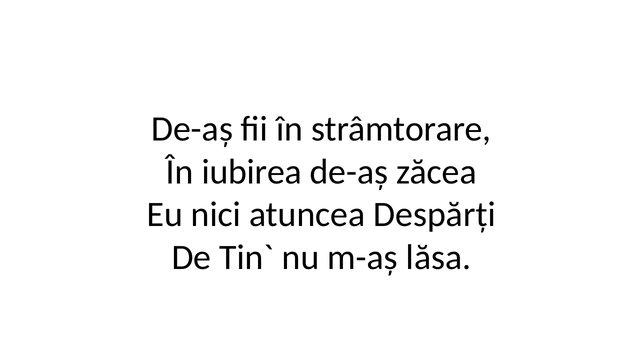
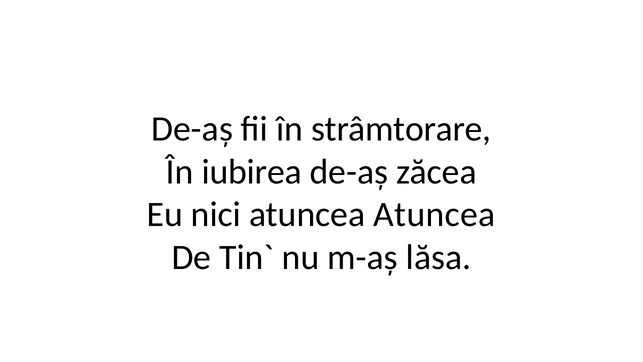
atuncea Despărți: Despărți -> Atuncea (434, 214)
